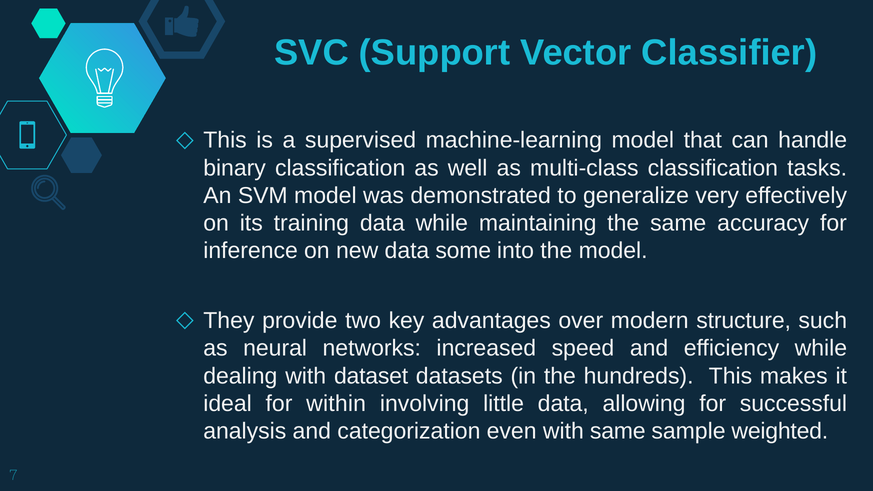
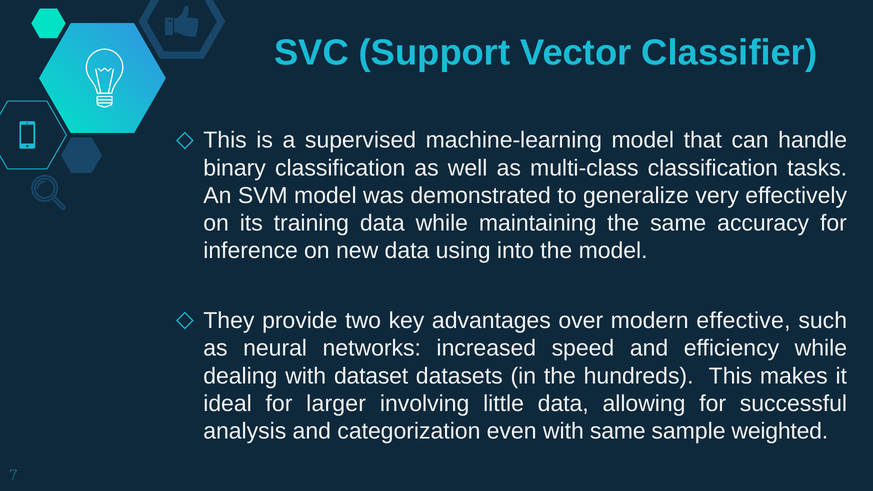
some: some -> using (463, 251)
structure: structure -> effective (743, 321)
within: within -> larger (336, 404)
